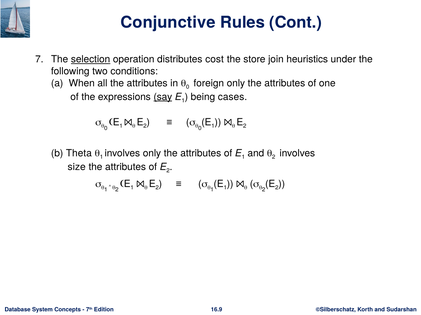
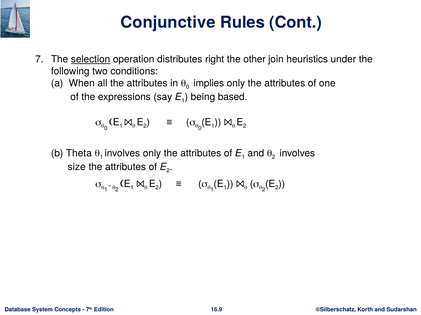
cost: cost -> right (215, 60)
store: store -> other (254, 60)
foreign: foreign -> implies (209, 83)
say underline: present -> none (163, 97)
cases: cases -> based (233, 97)
